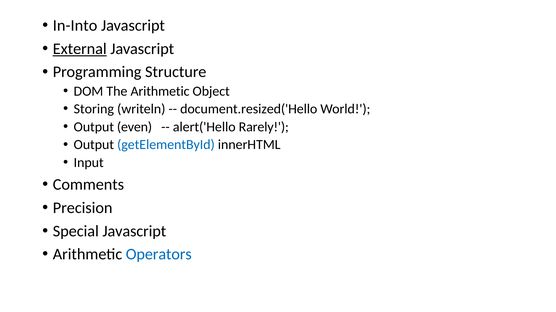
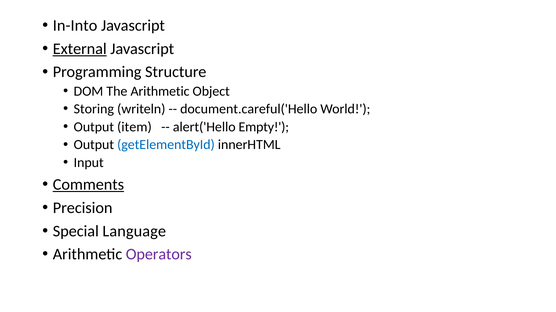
document.resized('Hello: document.resized('Hello -> document.careful('Hello (249, 109)
even: even -> item (134, 127)
Rarely: Rarely -> Empty (264, 127)
Comments underline: none -> present (88, 185)
Special Javascript: Javascript -> Language (134, 232)
Operators colour: blue -> purple (159, 255)
